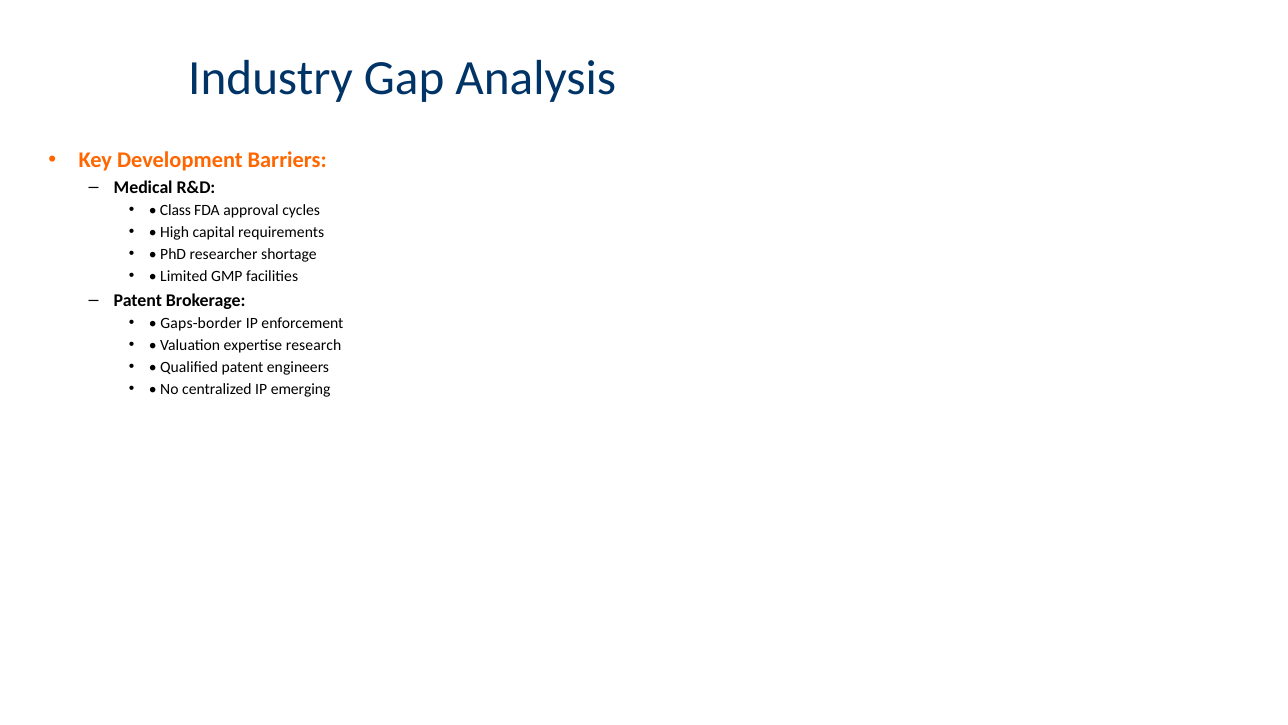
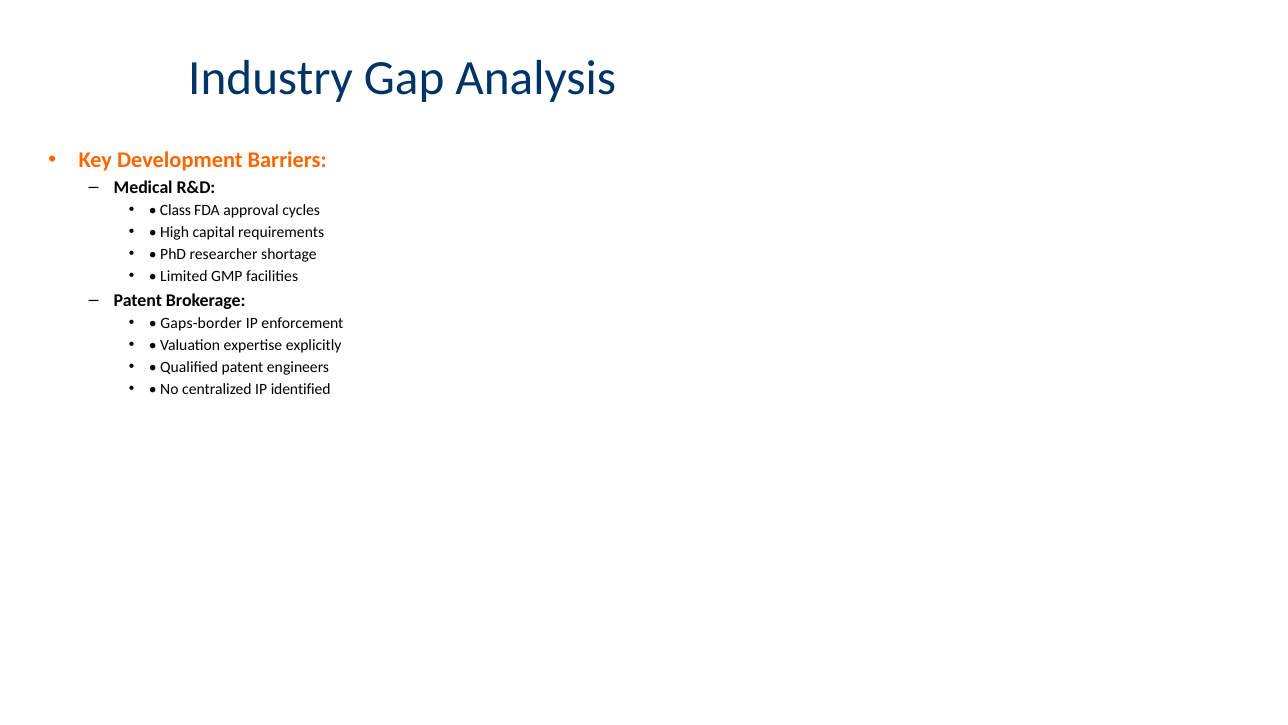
research: research -> explicitly (314, 345)
emerging: emerging -> identified (301, 389)
